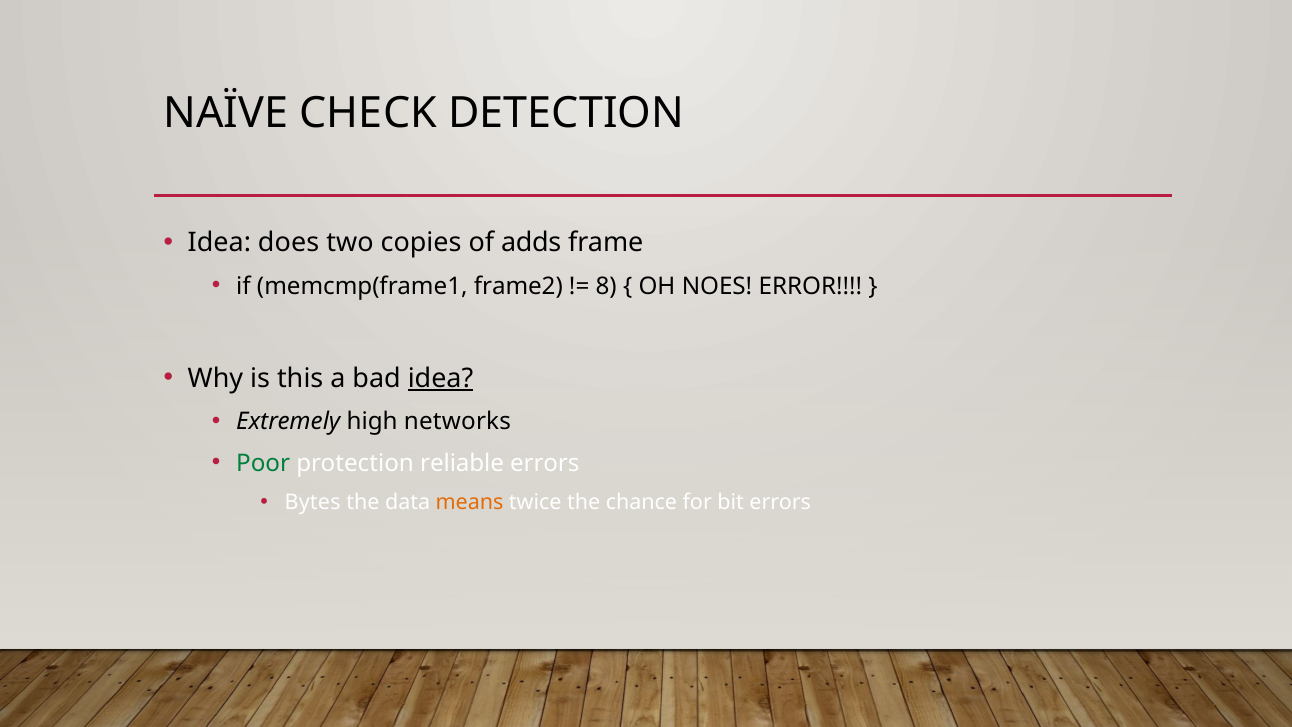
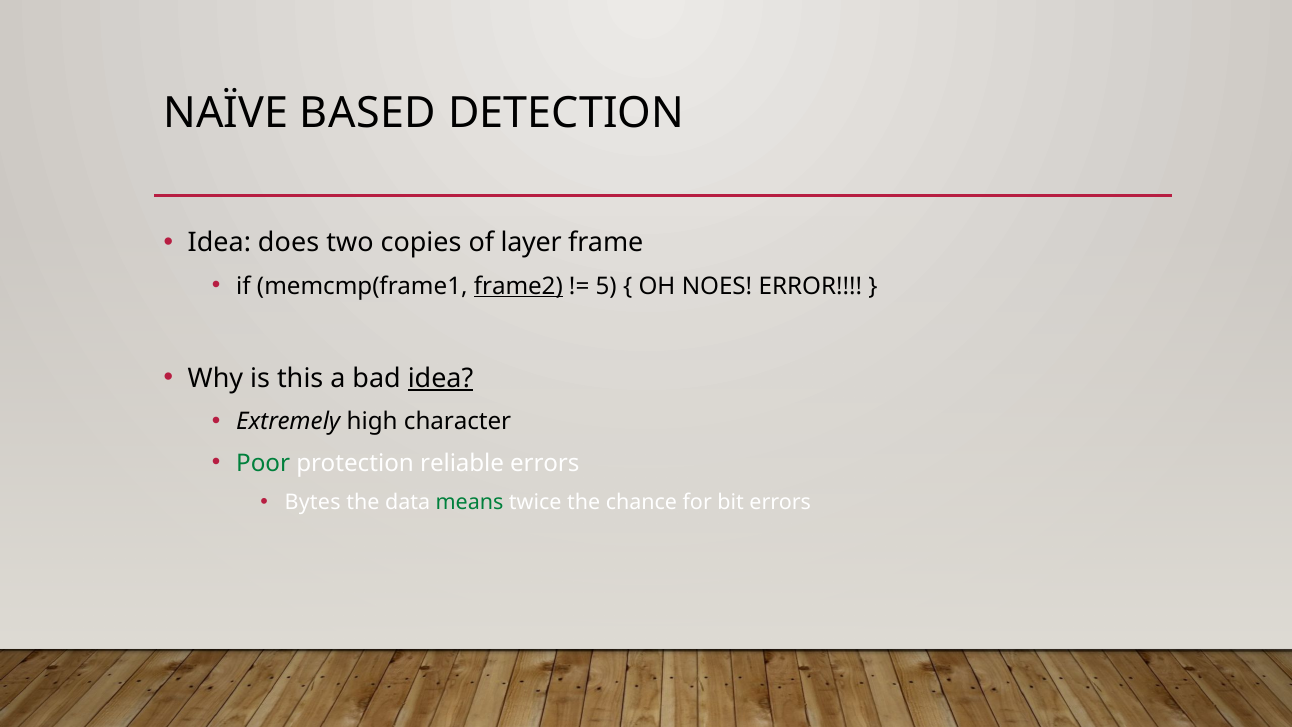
CHECK: CHECK -> BASED (368, 113)
adds: adds -> layer (531, 243)
frame2 underline: none -> present (518, 286)
8: 8 -> 5 (606, 286)
networks: networks -> character (458, 421)
means colour: orange -> green (470, 502)
